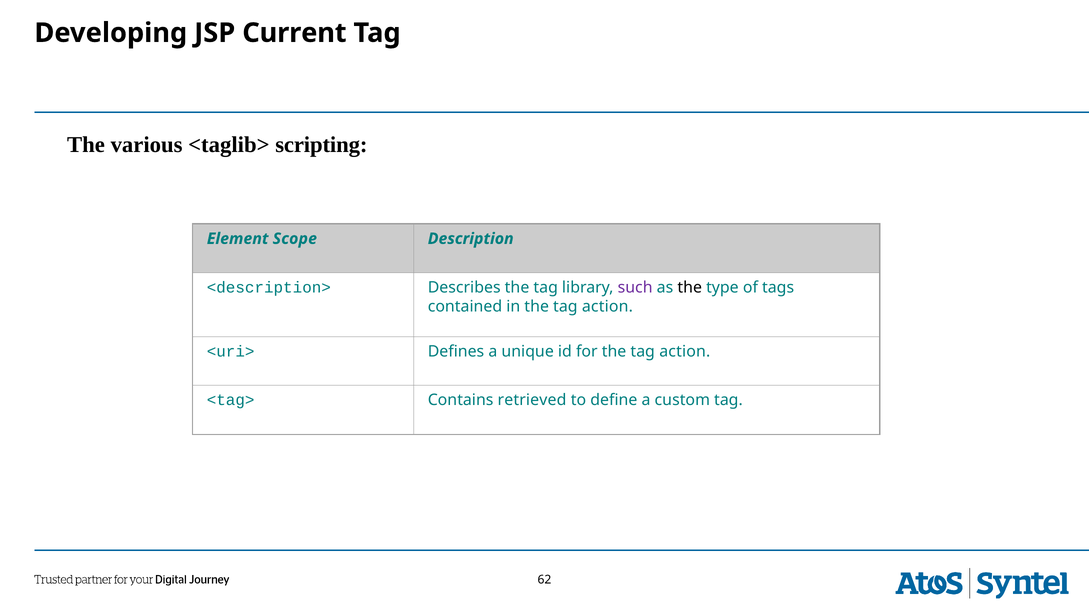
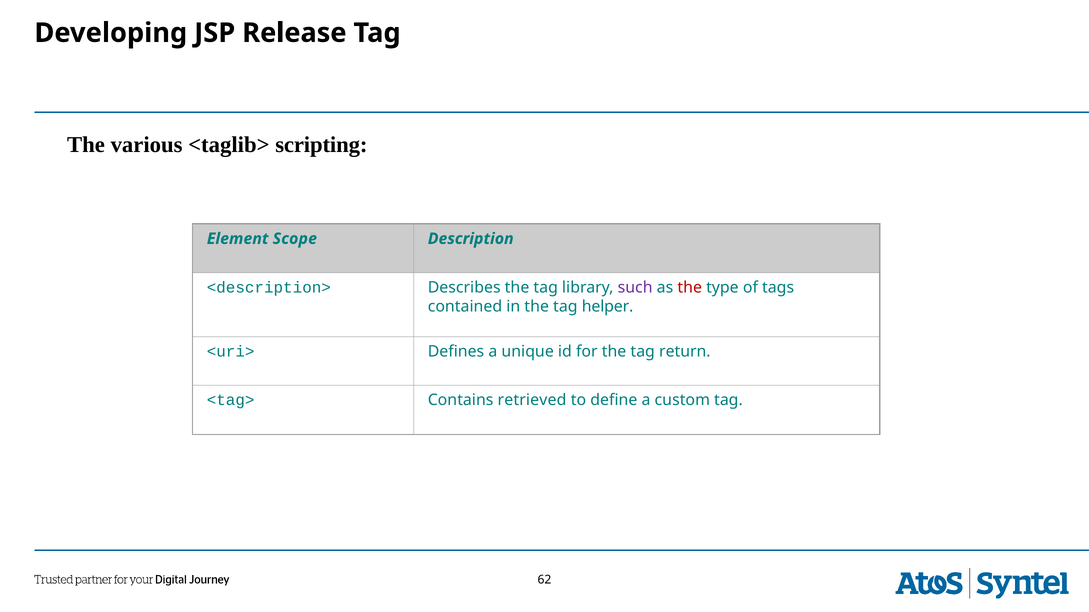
Current: Current -> Release (294, 33)
the colour: black -> red (690, 288)
in the tag action: action -> helper (608, 307)
for the tag action: action -> return (685, 352)
